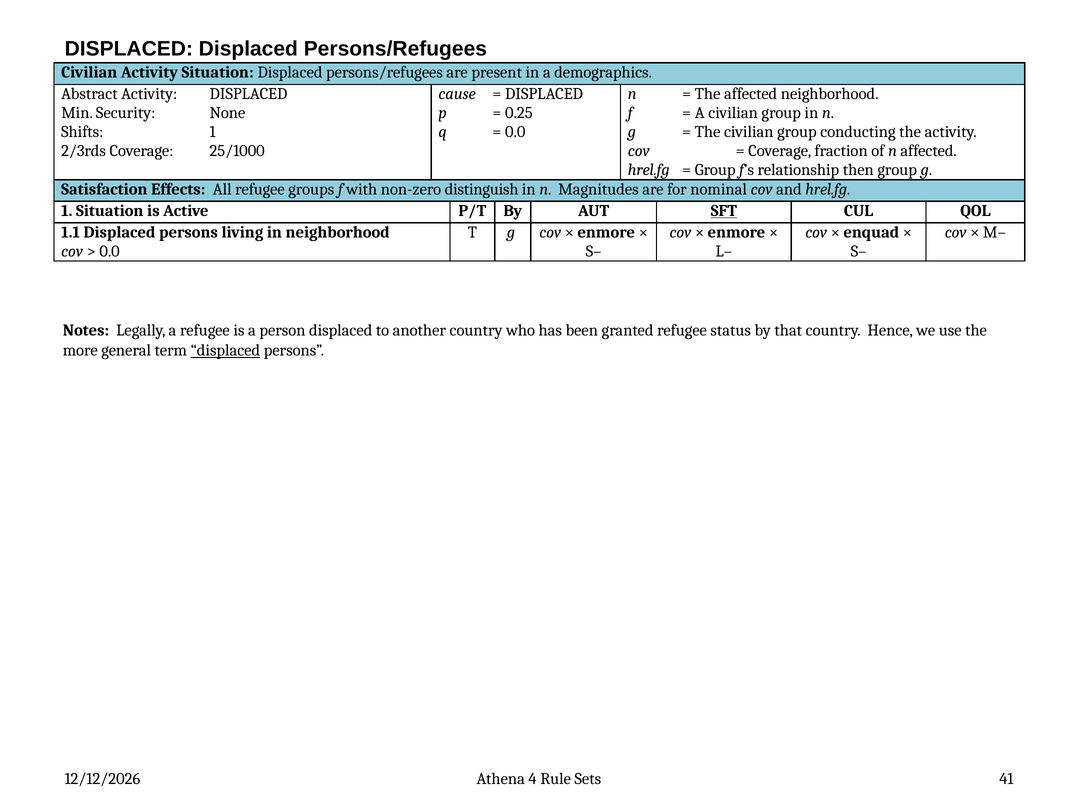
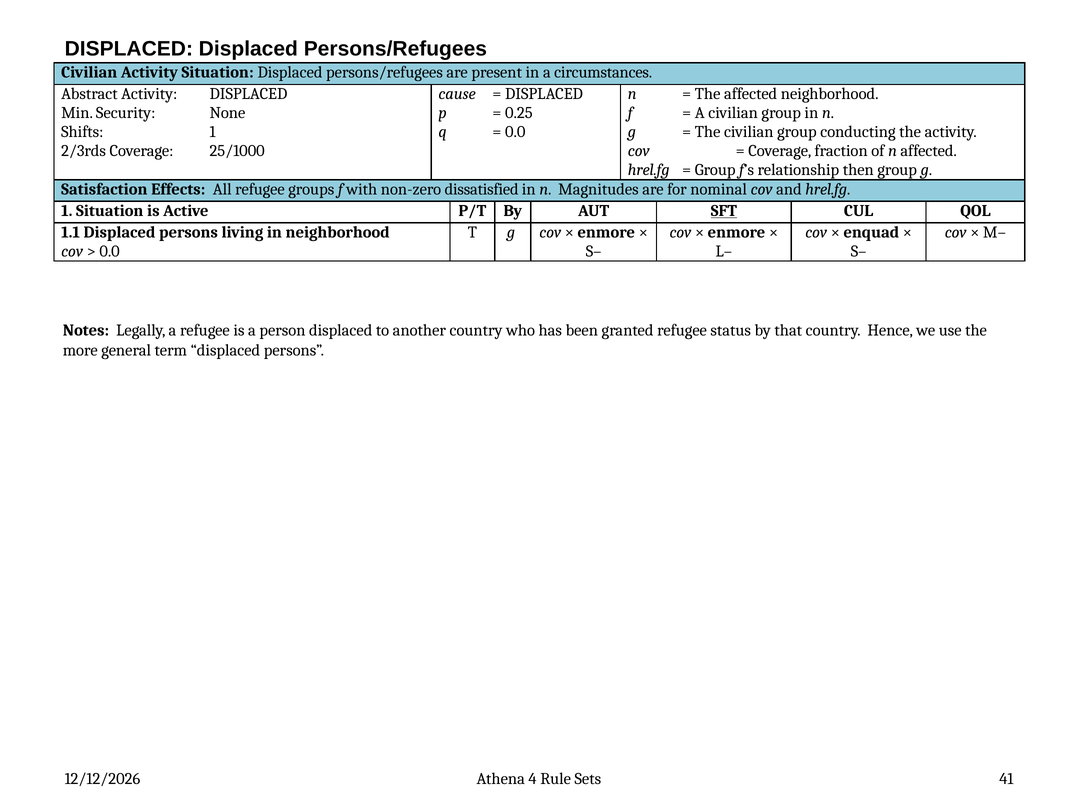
demographics: demographics -> circumstances (603, 72)
distinguish: distinguish -> dissatisfied (482, 189)
displaced underline: present -> none (225, 350)
